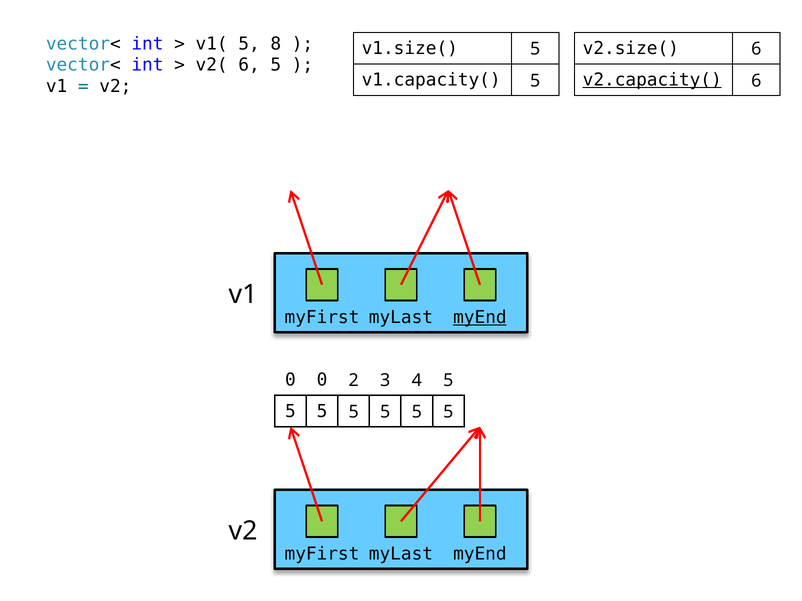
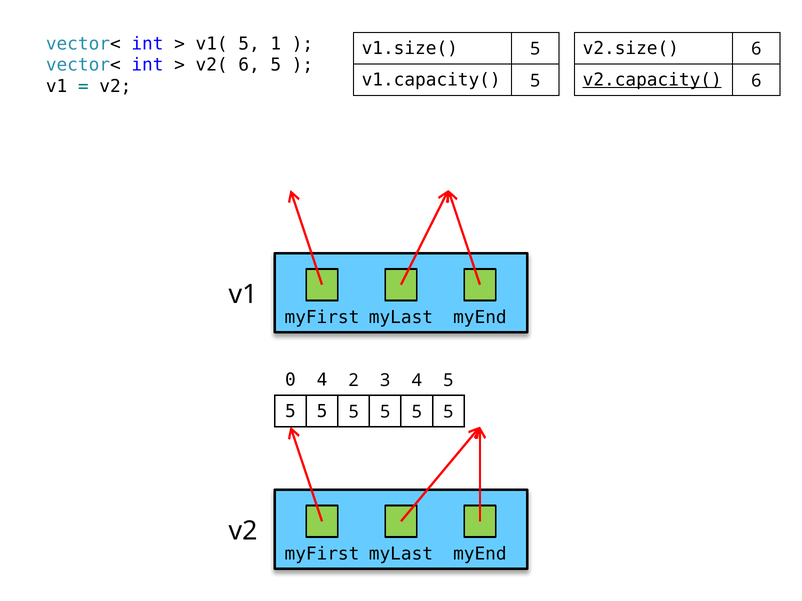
8: 8 -> 1 (276, 44)
myEnd underline: present -> none (480, 318)
0 0: 0 -> 4 (322, 380)
